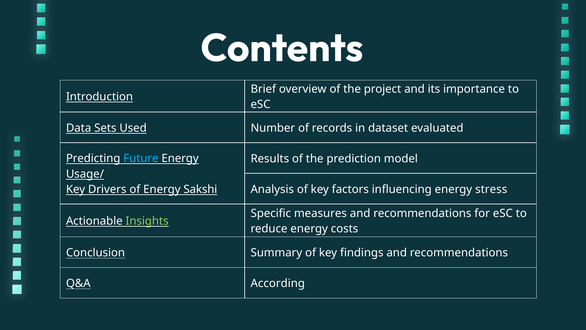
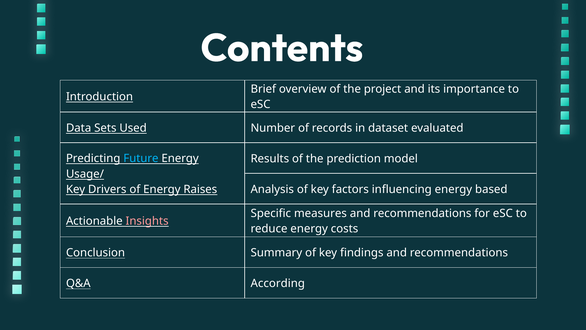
stress: stress -> based (491, 189)
Sakshi: Sakshi -> Raises (200, 189)
Insights colour: light green -> pink (147, 221)
